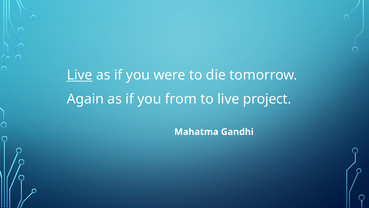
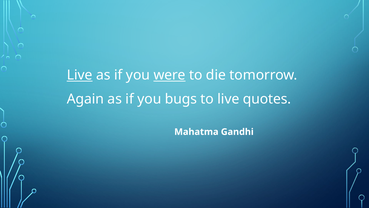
were underline: none -> present (170, 75)
from: from -> bugs (181, 99)
project: project -> quotes (267, 99)
